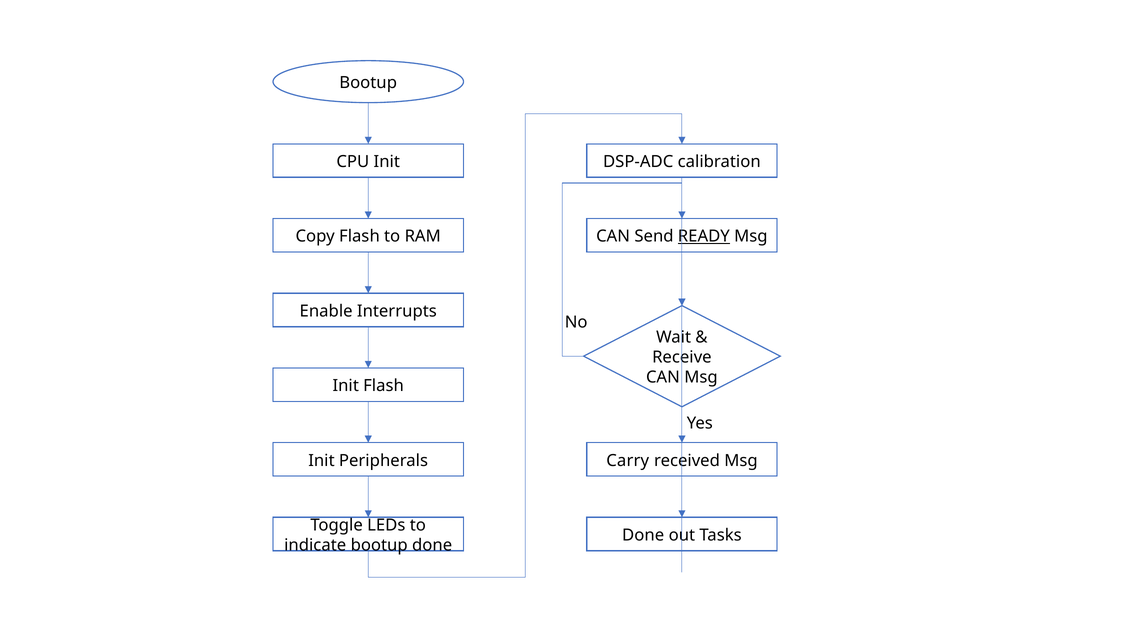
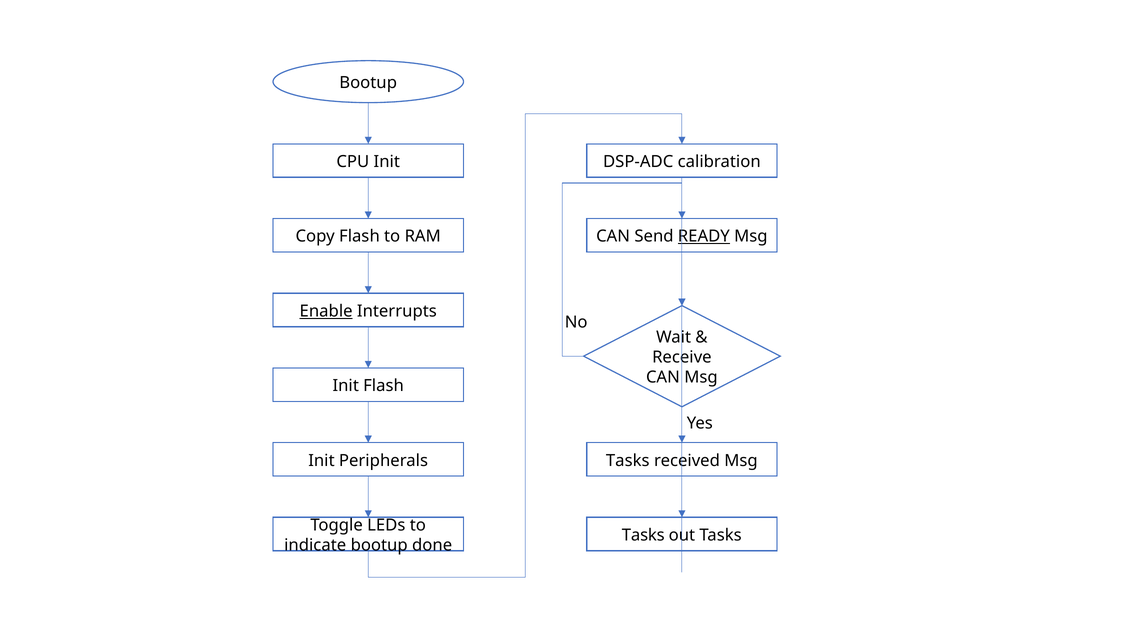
Enable underline: none -> present (326, 311)
Carry: Carry -> Tasks (628, 460)
Done: Done -> Tasks (643, 535)
